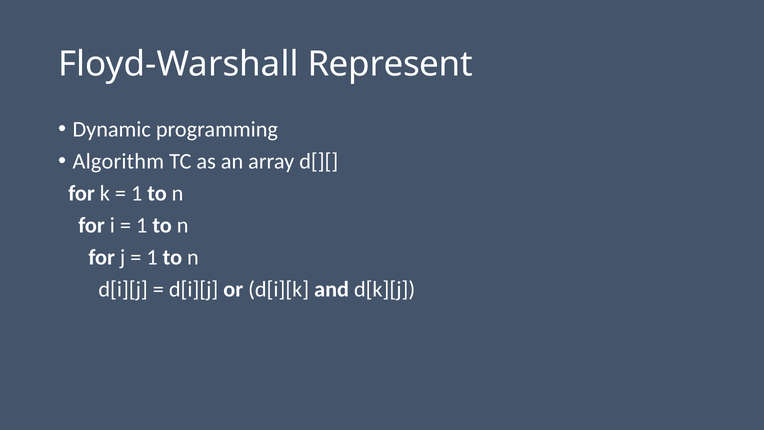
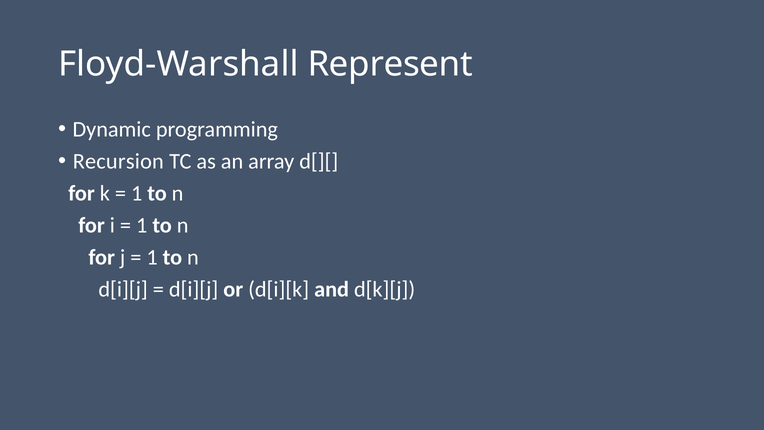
Algorithm: Algorithm -> Recursion (118, 161)
